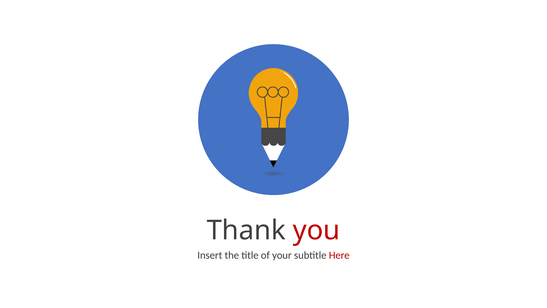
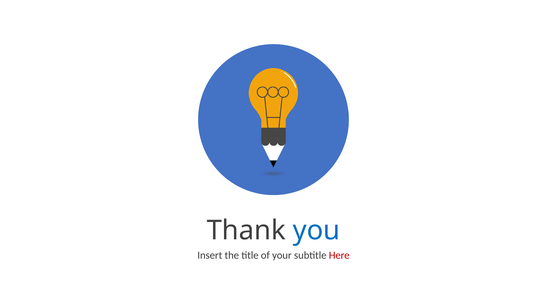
you colour: red -> blue (316, 230)
